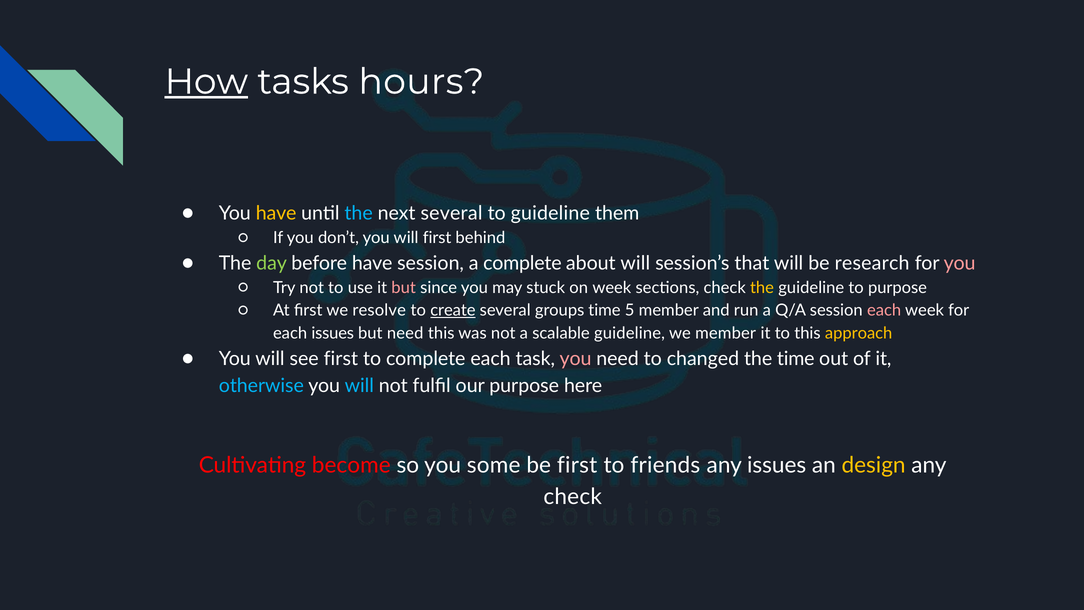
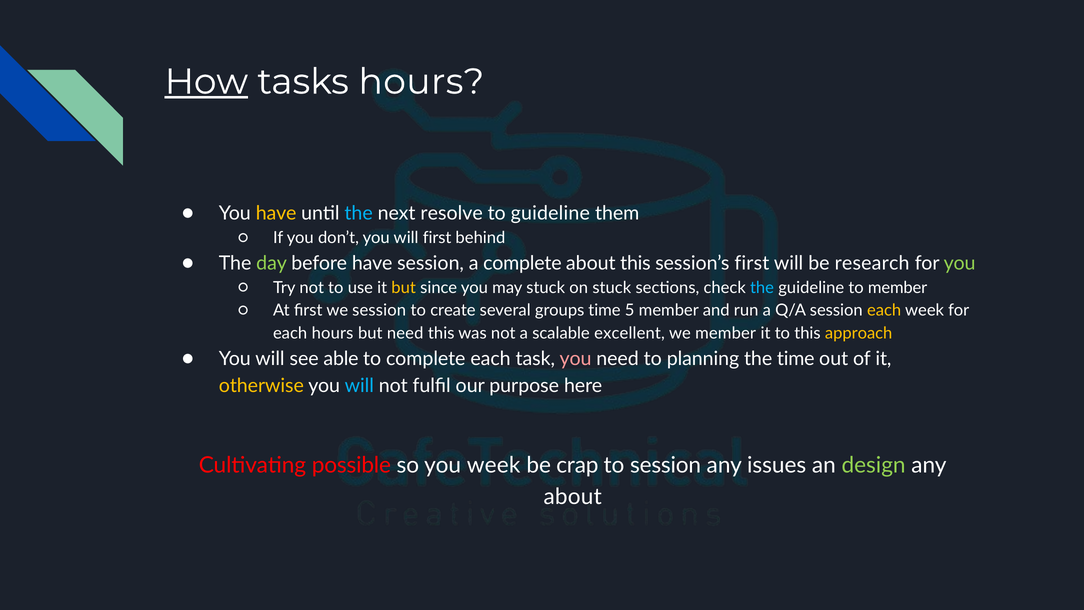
next several: several -> resolve (452, 213)
about will: will -> this (635, 263)
session’s that: that -> first (752, 263)
you colour: pink -> light green (960, 263)
but colour: pink -> yellow (404, 287)
on week: week -> stuck (612, 287)
the colour: yellow -> light blue (762, 287)
to purpose: purpose -> member (898, 287)
we resolve: resolve -> session (379, 310)
create underline: present -> none (453, 310)
each colour: pink -> yellow (884, 310)
each issues: issues -> hours (333, 333)
scalable guideline: guideline -> excellent (630, 333)
see first: first -> able (341, 359)
changed: changed -> planning (703, 359)
otherwise colour: light blue -> yellow (261, 386)
become: become -> possible (351, 465)
you some: some -> week (494, 465)
be first: first -> crap (577, 465)
to friends: friends -> session (666, 465)
design colour: yellow -> light green (874, 465)
check: check -> about (573, 496)
